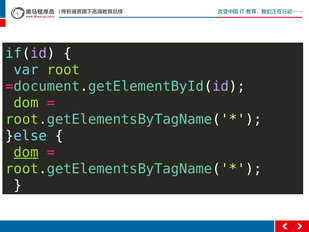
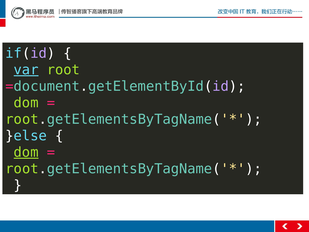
var underline: none -> present (26, 70)
